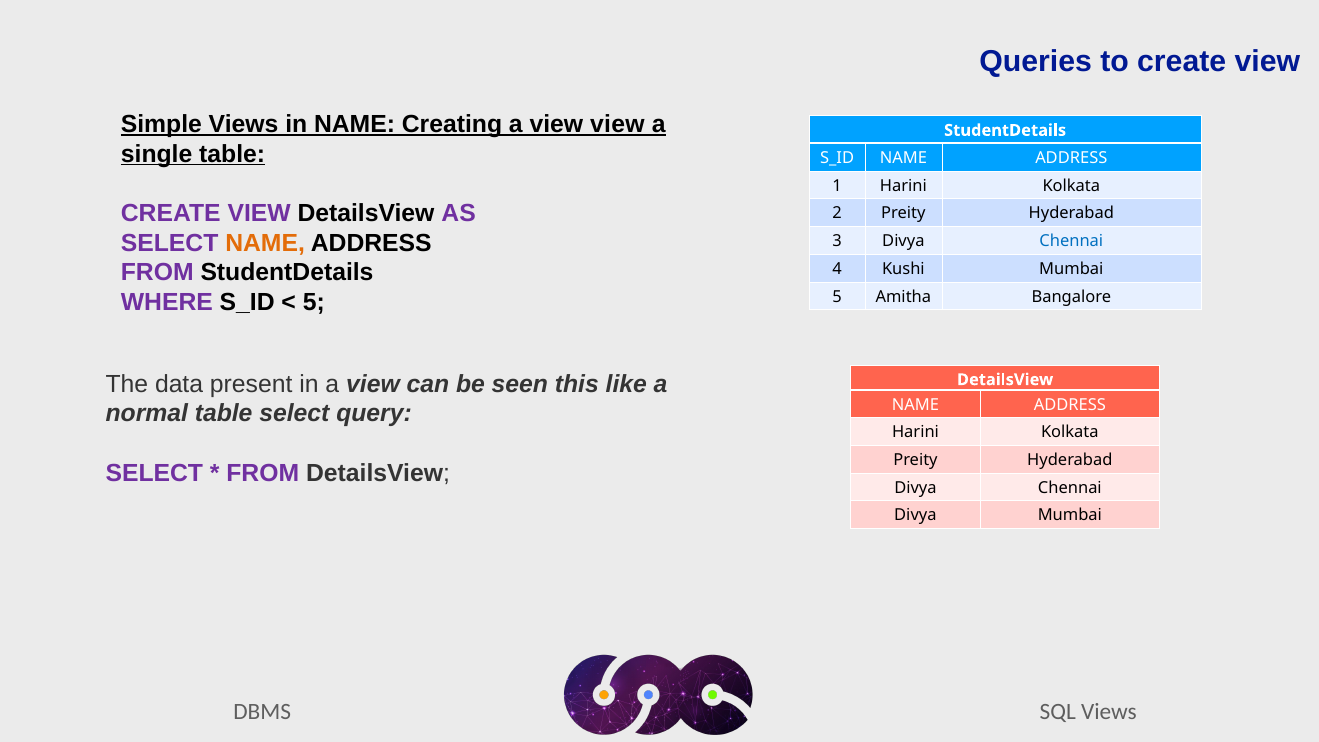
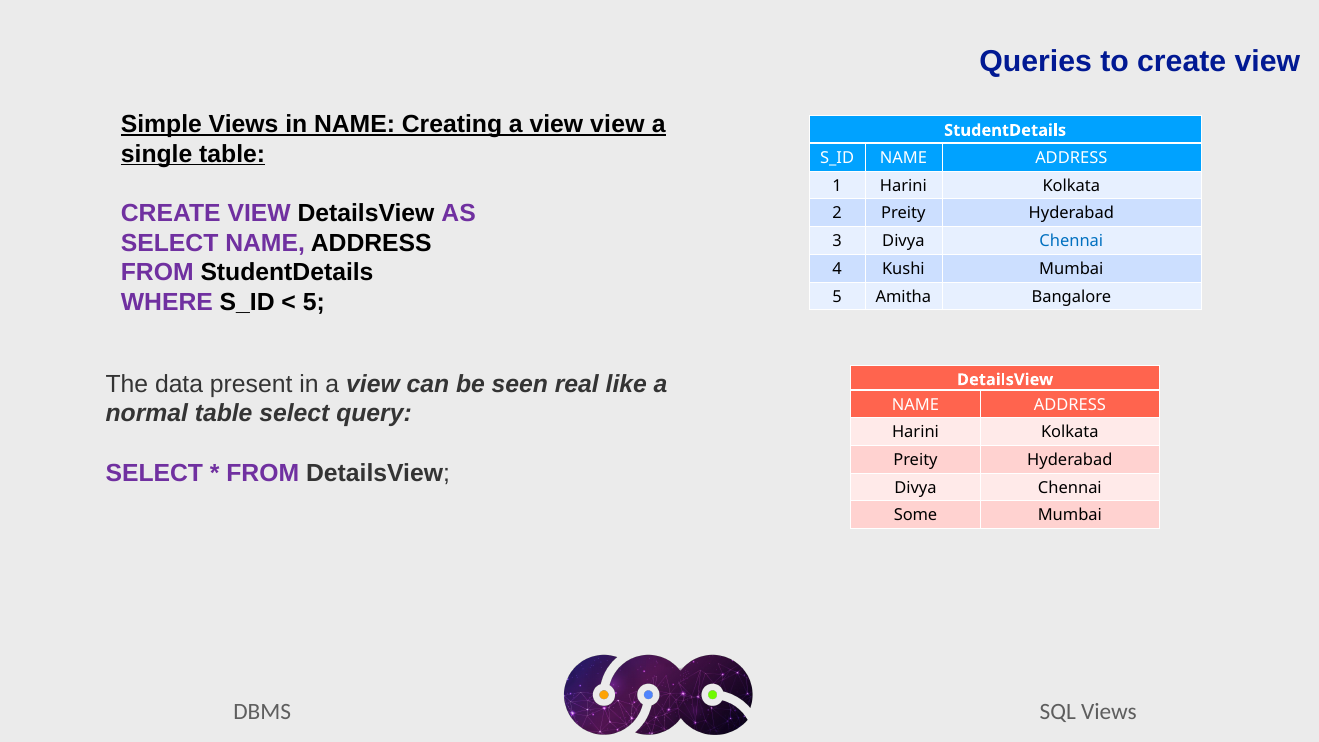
NAME colour: orange -> purple (265, 243)
this: this -> real (577, 384)
Divya: Divya -> Some (916, 515)
